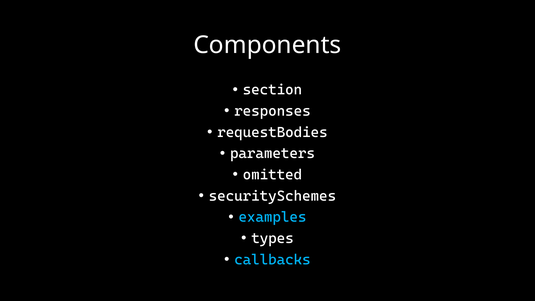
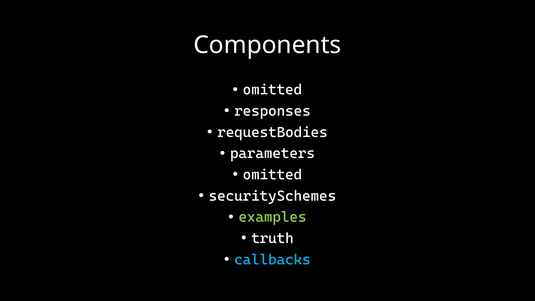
section: section -> omitted (272, 90)
examples colour: light blue -> light green (272, 217)
types: types -> truth (272, 238)
